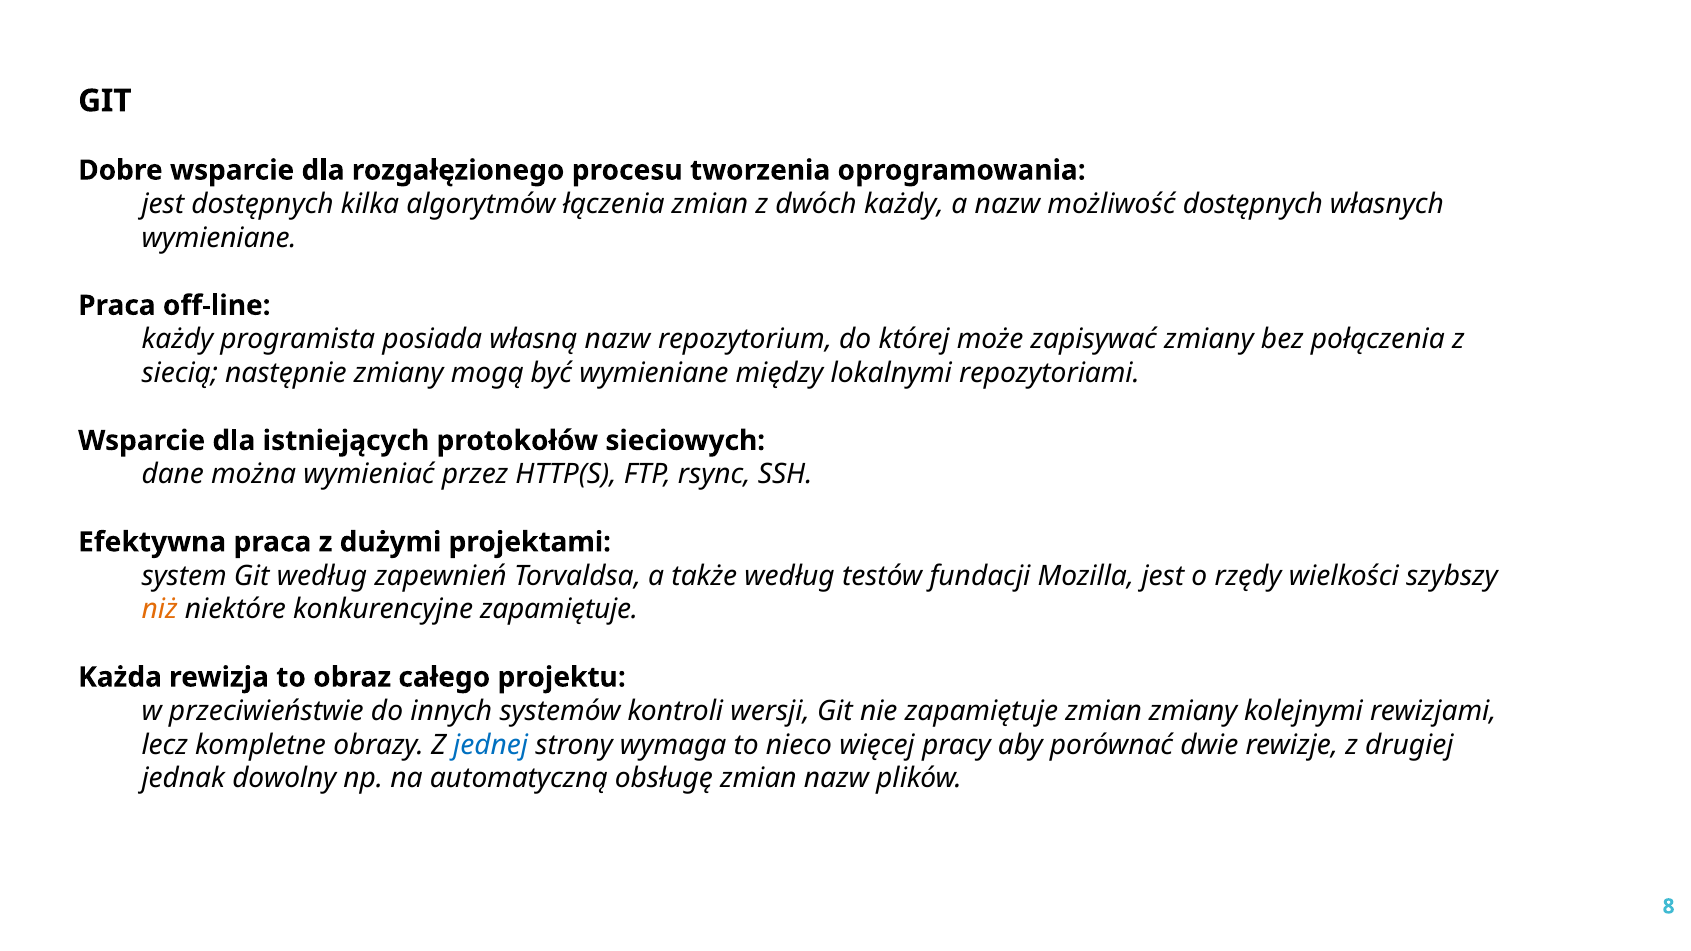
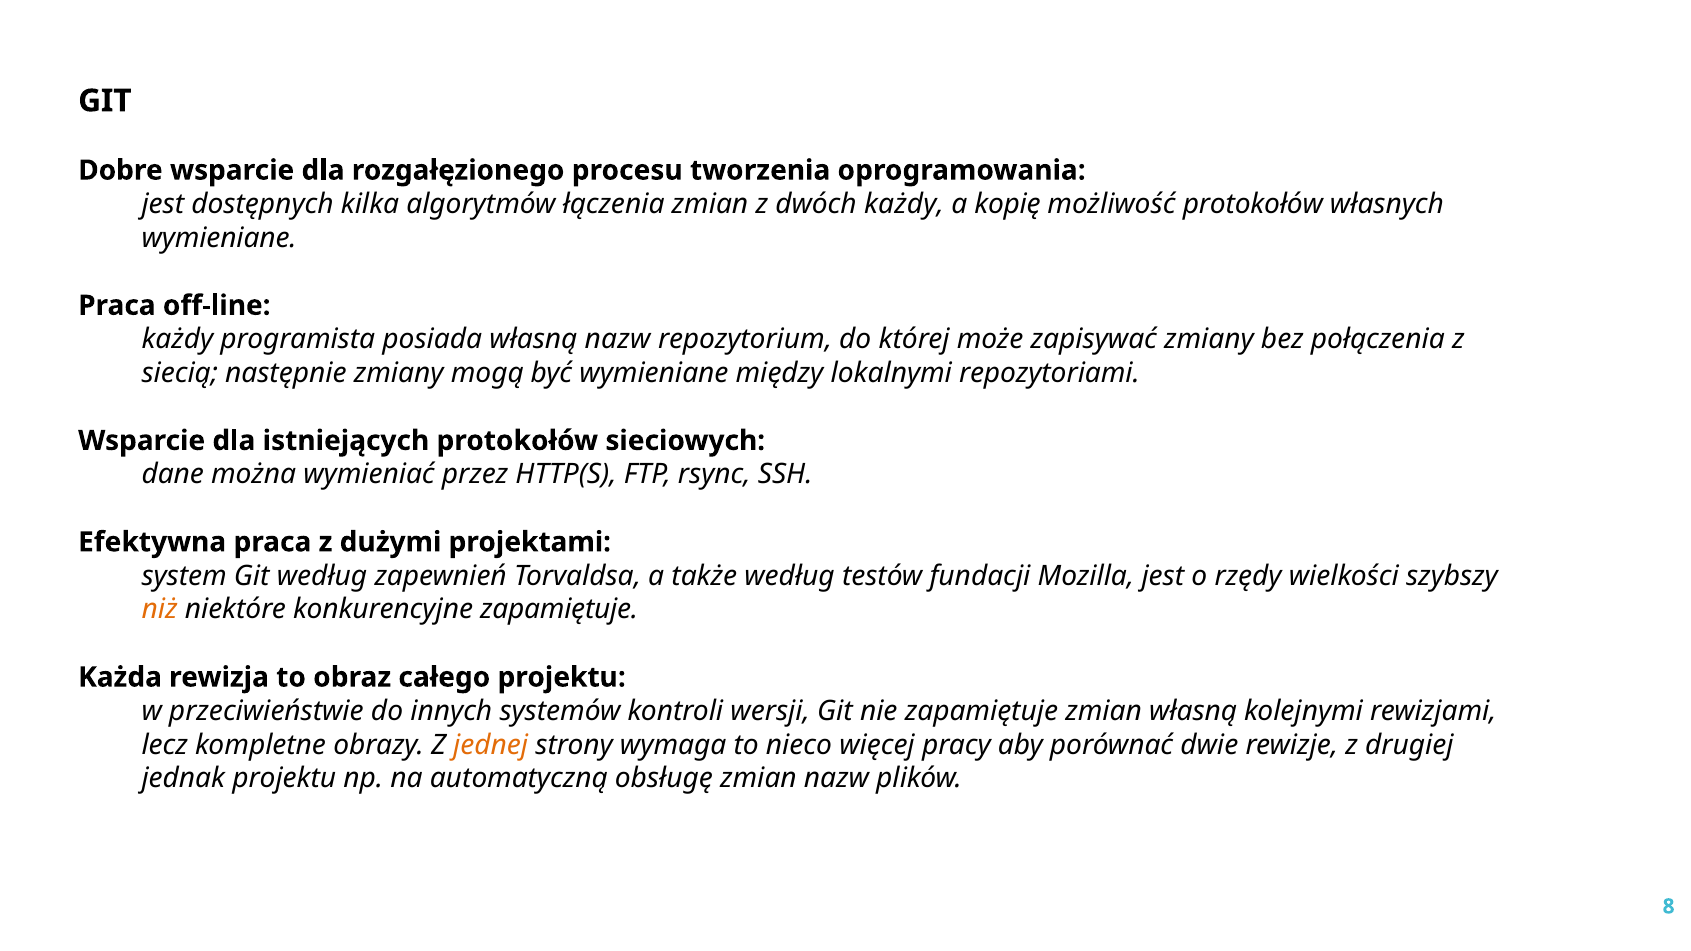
a nazw: nazw -> kopię (1008, 204)
możliwość dostępnych: dostępnych -> protokołów (1253, 204)
zmian zmiany: zmiany -> własną (1193, 711)
jednej colour: blue -> orange (491, 745)
jednak dowolny: dowolny -> projektu (284, 779)
